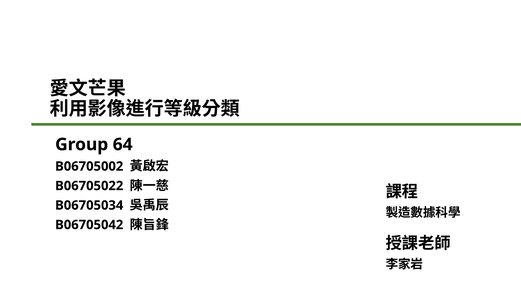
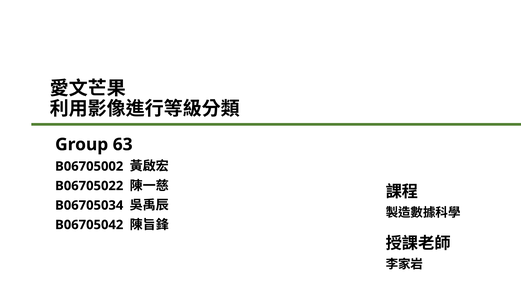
64: 64 -> 63 (123, 145)
